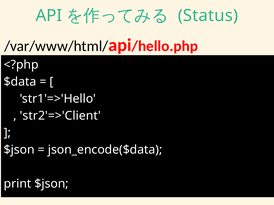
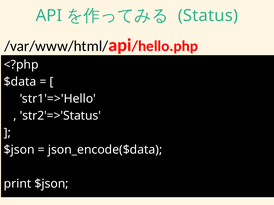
str2'=>'Client: str2'=>'Client -> str2'=>'Status (60, 116)
